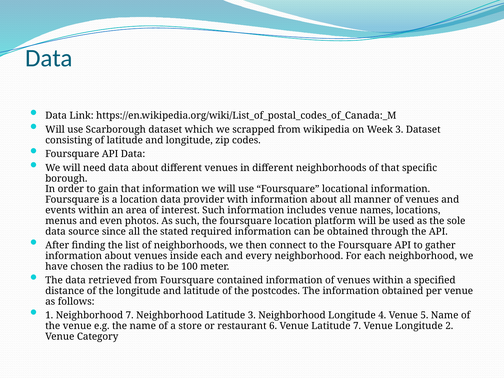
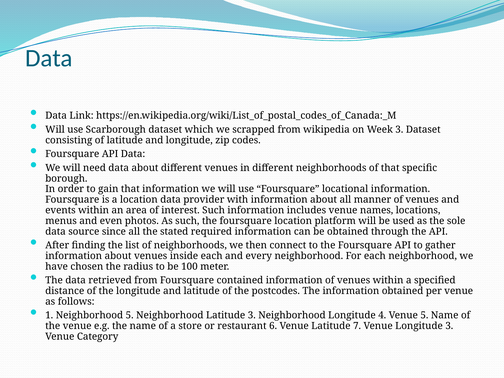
Neighborhood 7: 7 -> 5 (130, 315)
Longitude 2: 2 -> 3 (449, 326)
